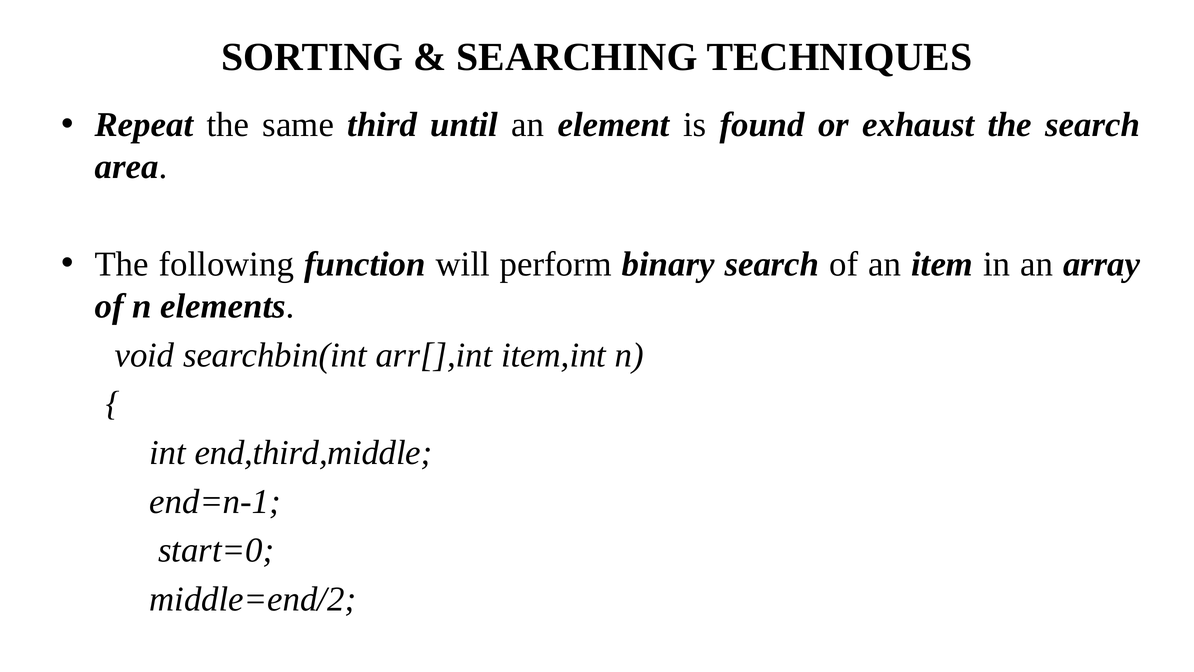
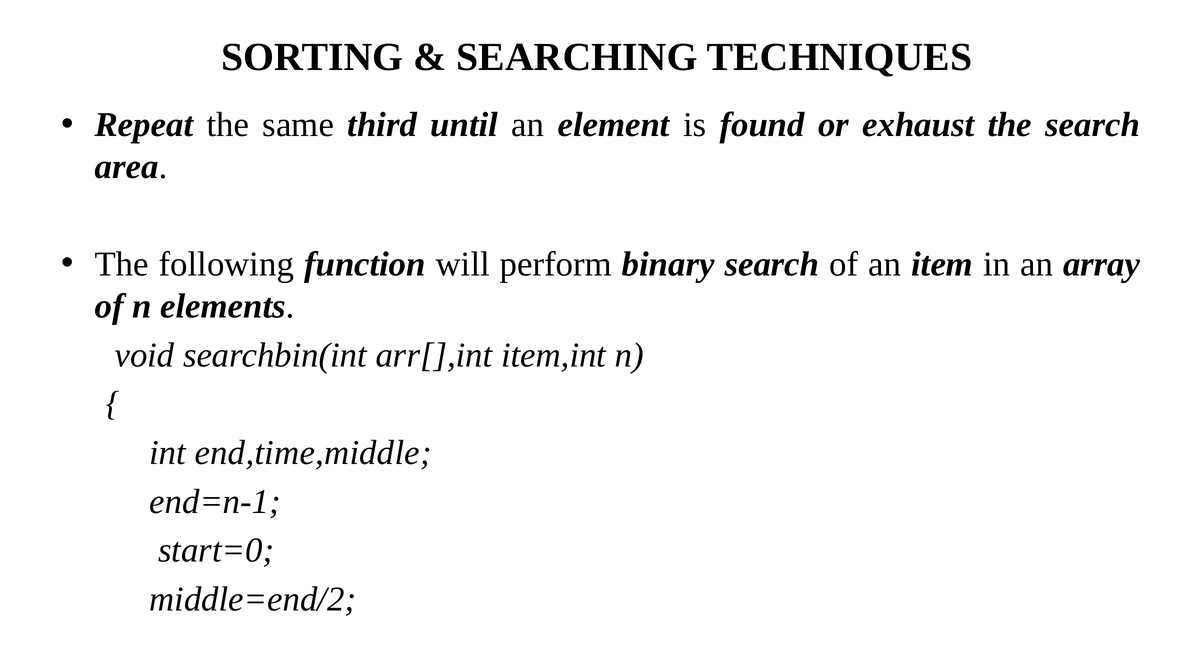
end,third,middle: end,third,middle -> end,time,middle (313, 452)
